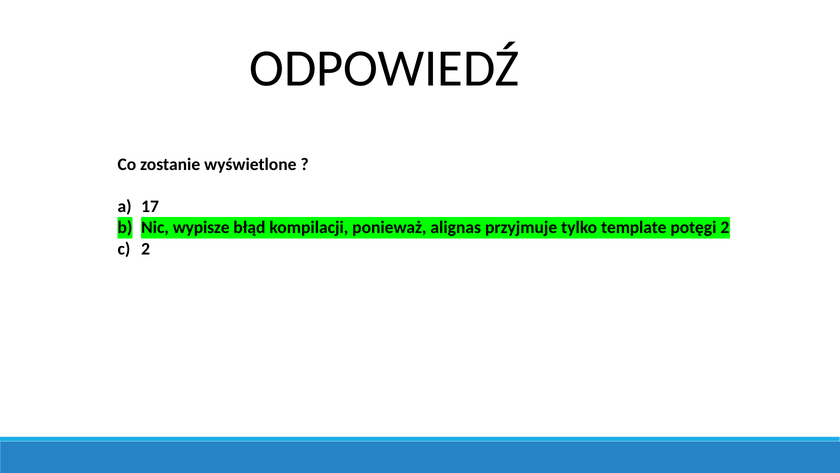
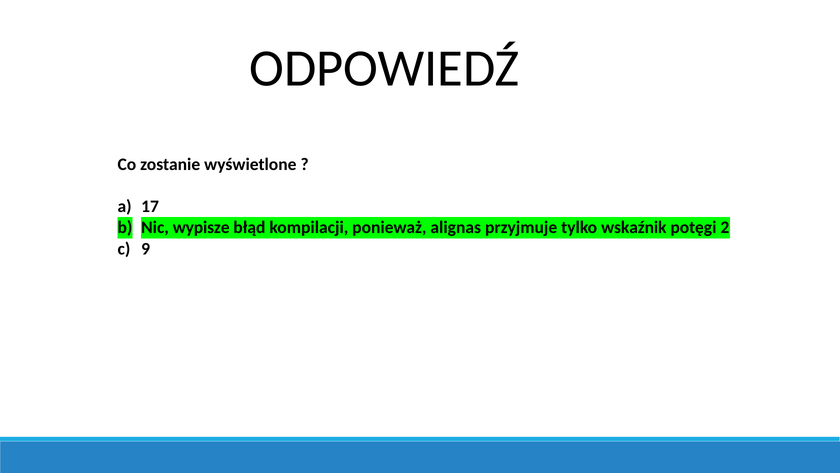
template: template -> wskaźnik (634, 227)
2: 2 -> 9 (146, 248)
